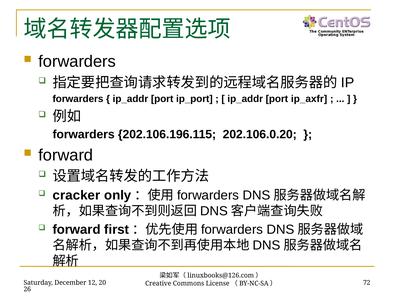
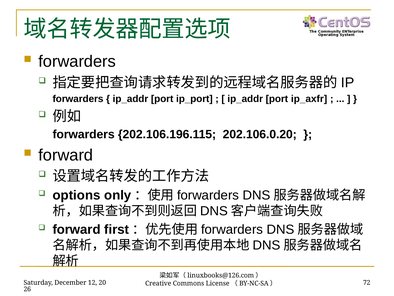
cracker: cracker -> options (77, 195)
